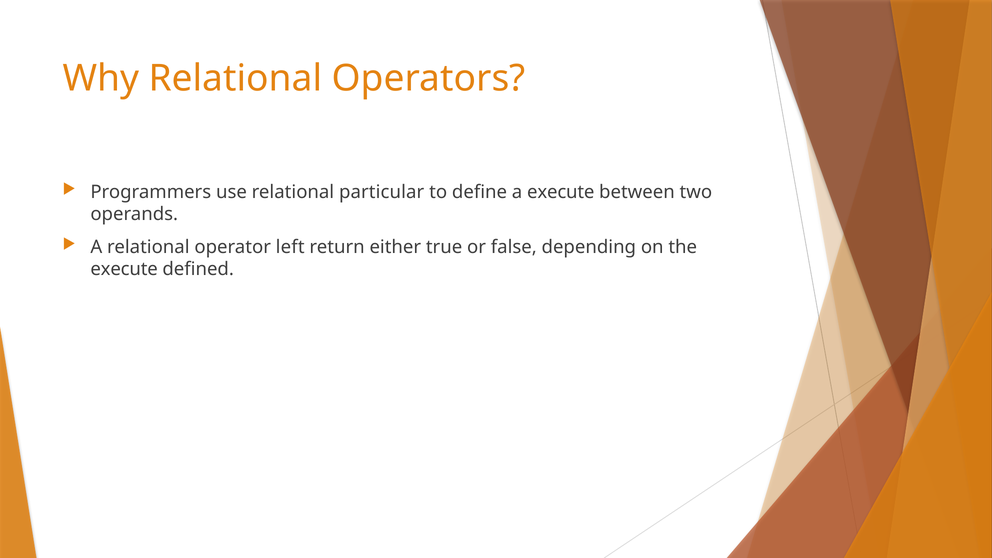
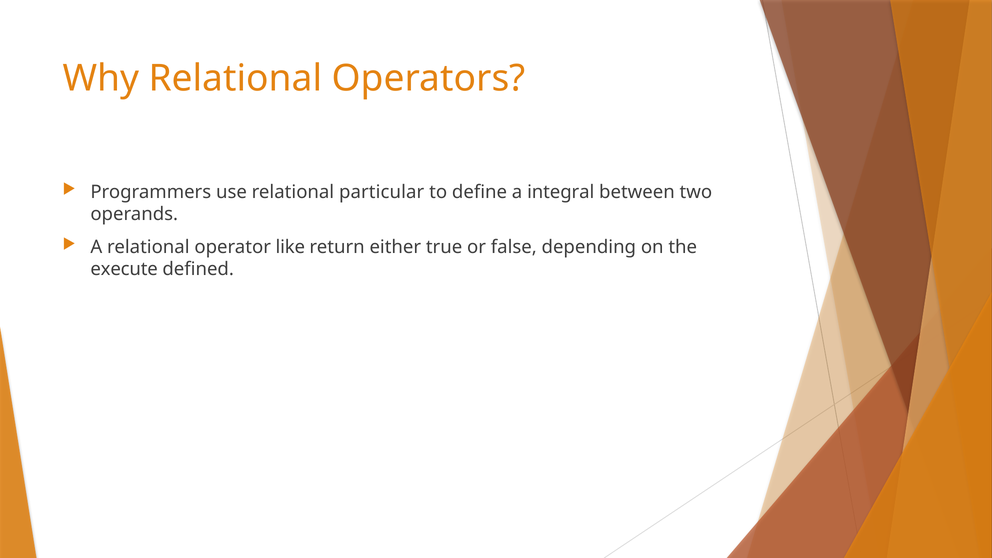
a execute: execute -> integral (561, 192)
left: left -> like (290, 247)
